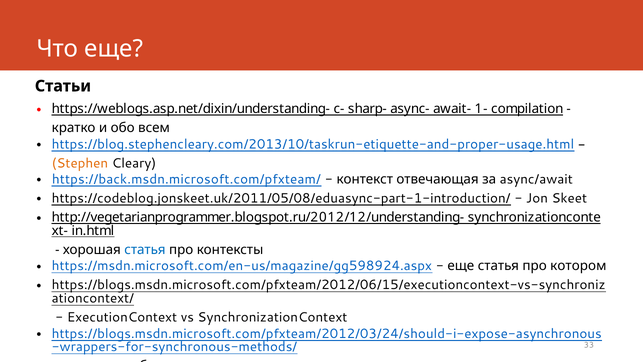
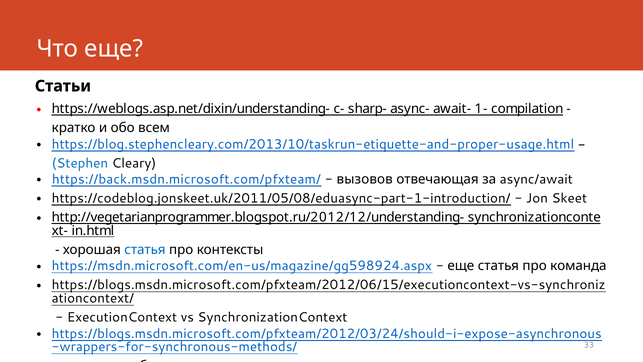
Stephen colour: orange -> blue (80, 163)
контекст: контекст -> вызовов (365, 179)
котором: котором -> команда (578, 266)
